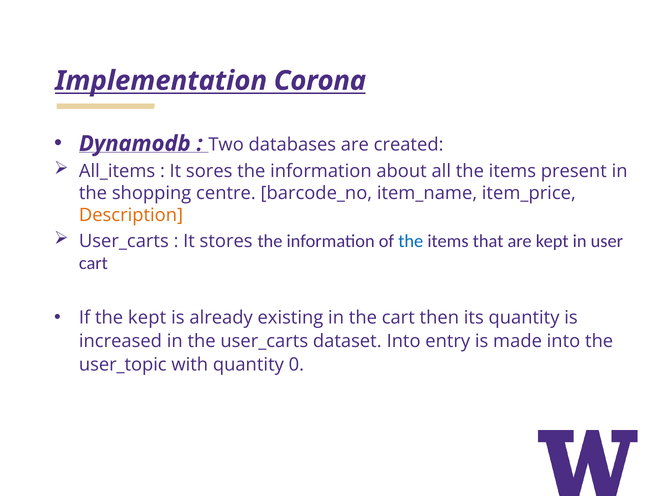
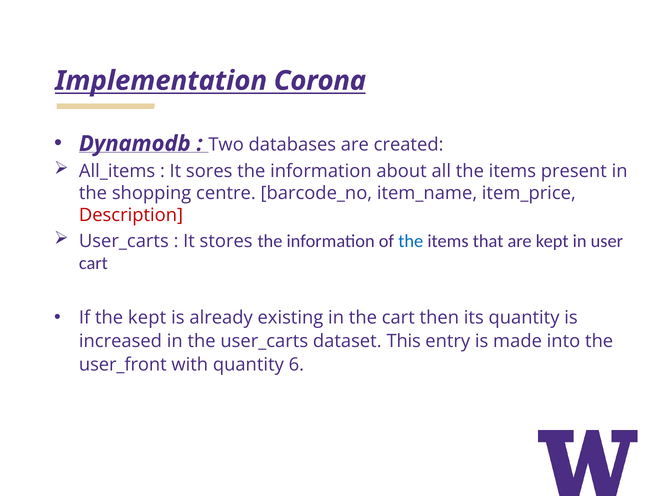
Description colour: orange -> red (131, 215)
dataset Into: Into -> This (404, 341)
user_topic: user_topic -> user_front (123, 365)
0: 0 -> 6 (296, 365)
